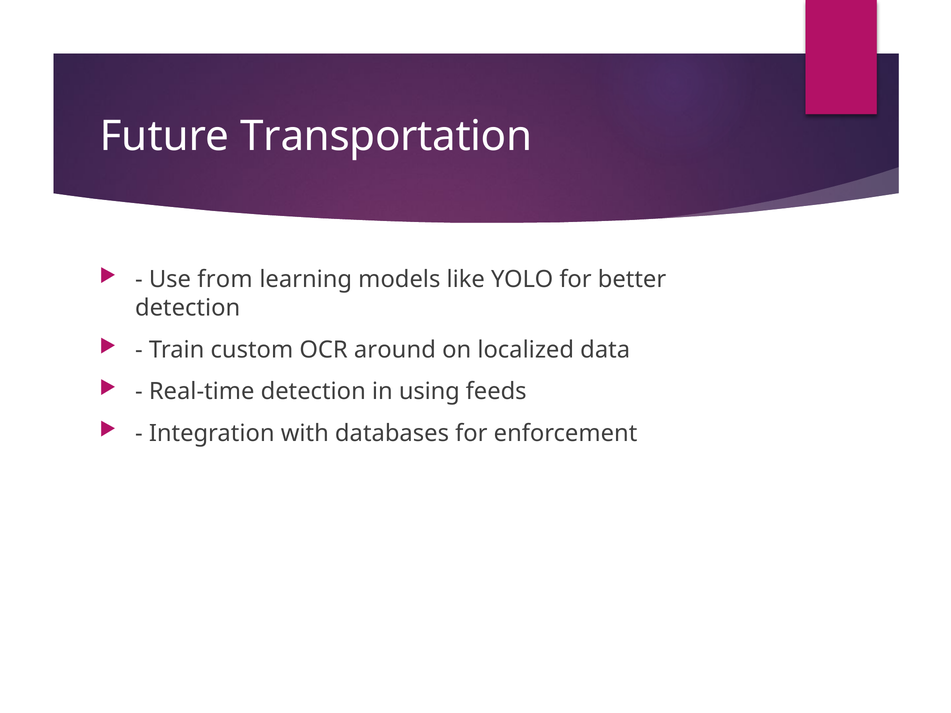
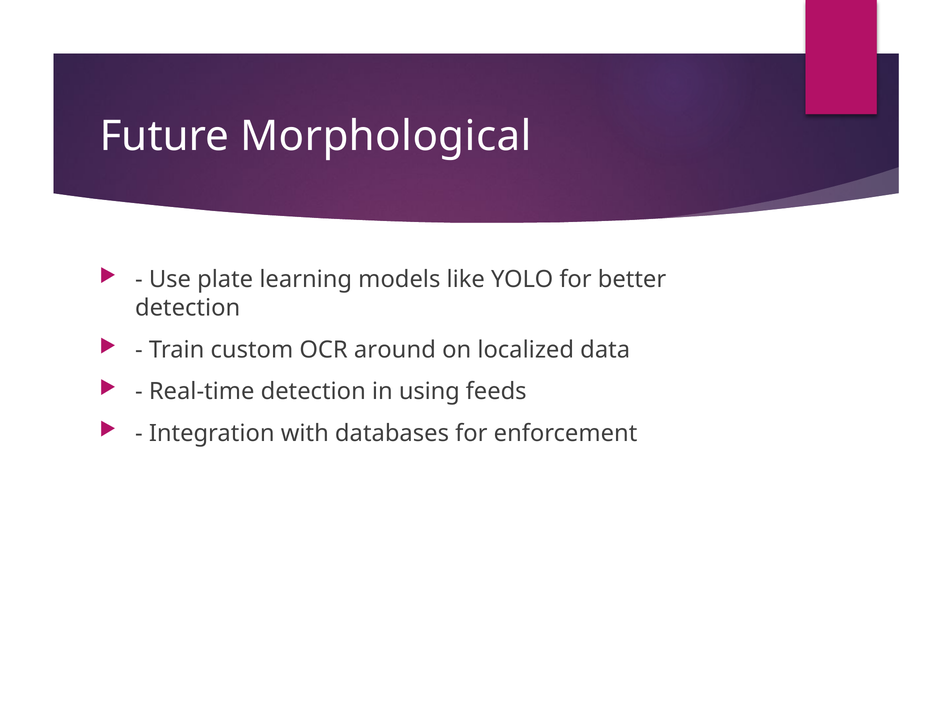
Transportation: Transportation -> Morphological (386, 136)
from: from -> plate (225, 280)
